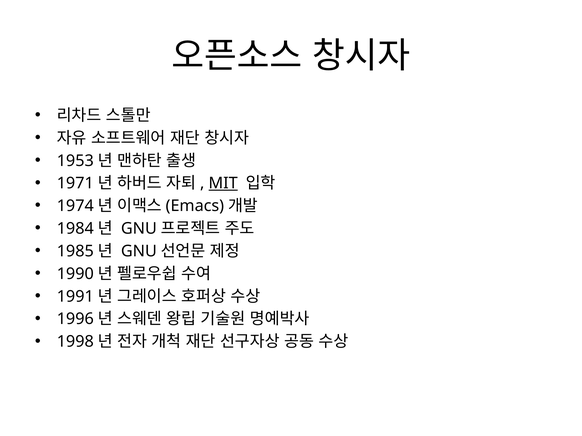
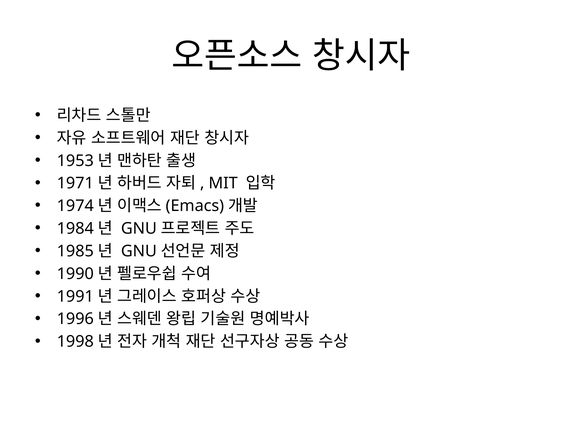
MIT underline: present -> none (223, 184)
